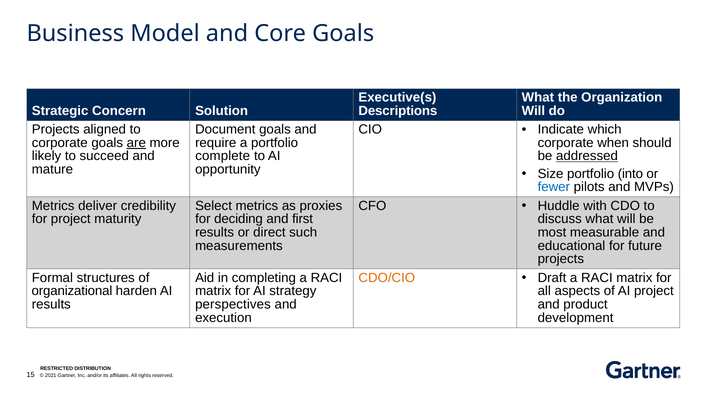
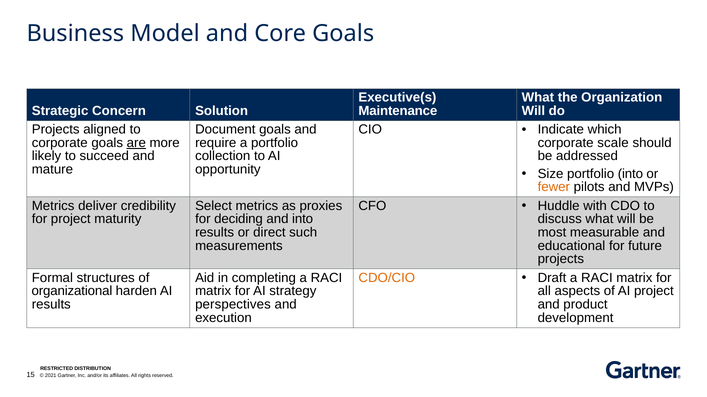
Descriptions: Descriptions -> Maintenance (398, 111)
when: when -> scale (613, 143)
complete: complete -> collection (223, 156)
addressed underline: present -> none (587, 156)
fewer colour: blue -> orange (554, 187)
and first: first -> into (303, 219)
